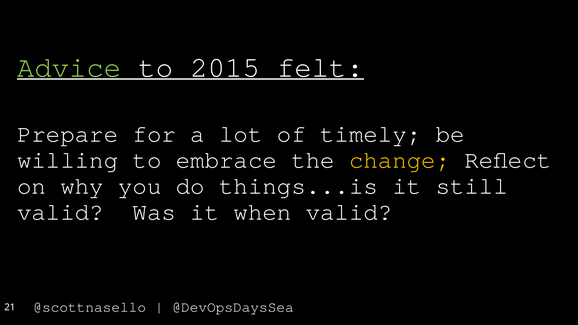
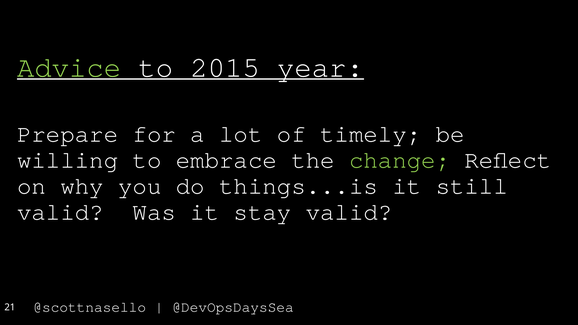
felt: felt -> year (321, 67)
change colour: yellow -> light green (400, 160)
when: when -> stay (263, 212)
